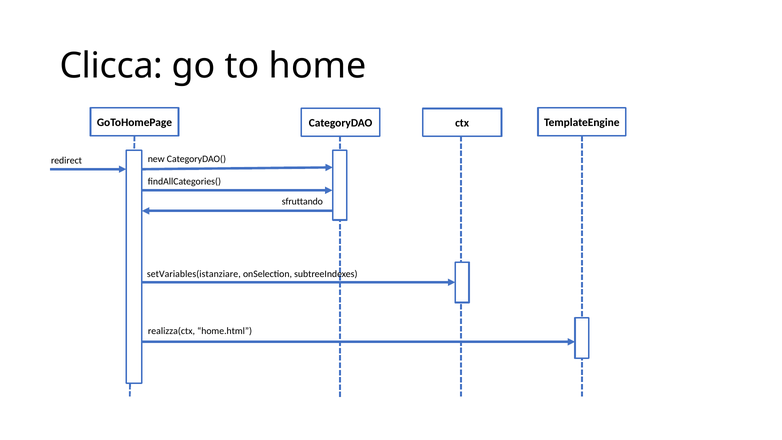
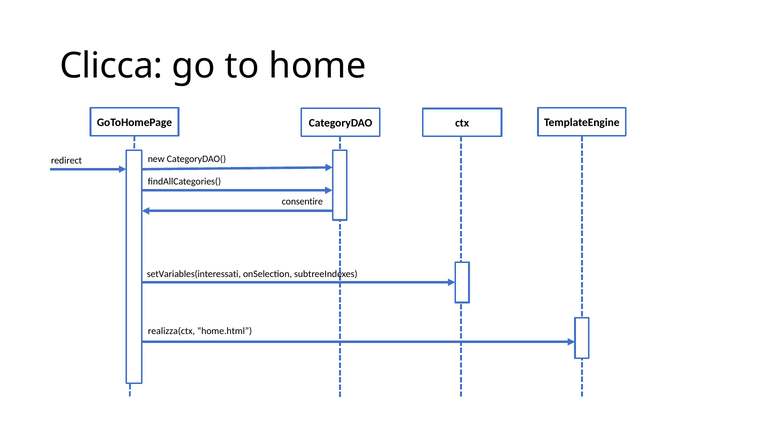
sfruttando: sfruttando -> consentire (302, 202)
setVariables(istanziare: setVariables(istanziare -> setVariables(interessati (194, 274)
